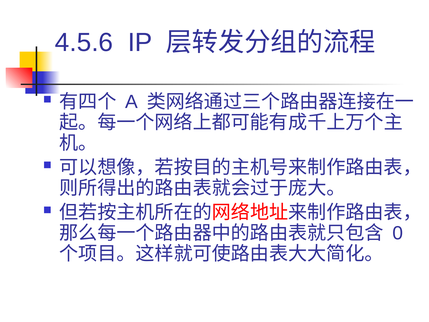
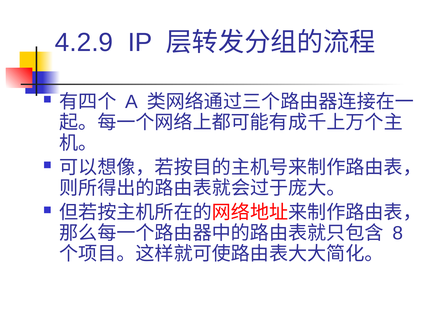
4.5.6: 4.5.6 -> 4.2.9 (84, 42)
0: 0 -> 8 (398, 233)
